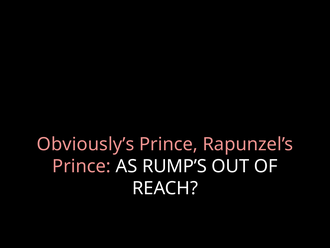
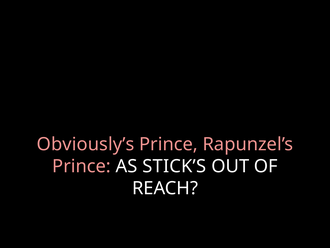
RUMP’S: RUMP’S -> STICK’S (174, 166)
